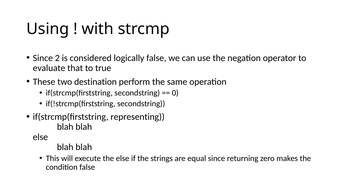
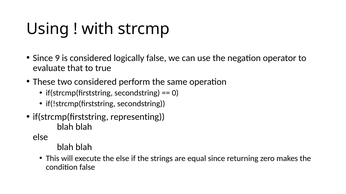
2: 2 -> 9 (57, 58)
two destination: destination -> considered (95, 82)
